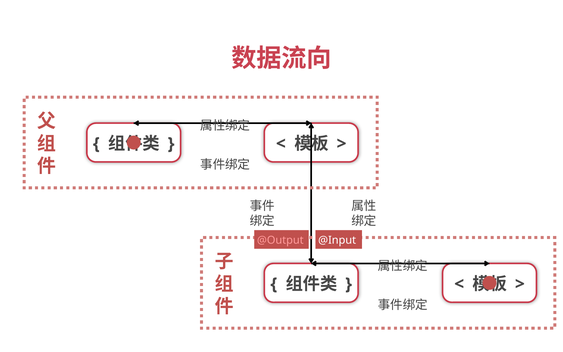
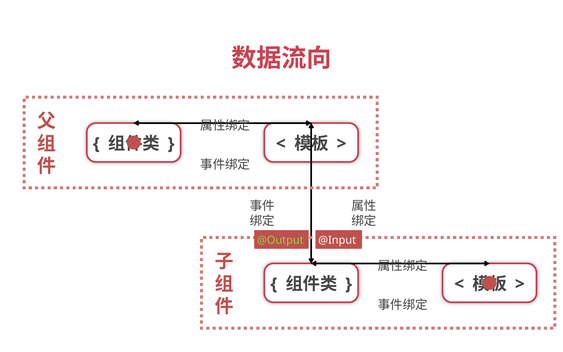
@Output colour: pink -> light green (280, 240)
